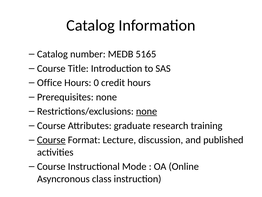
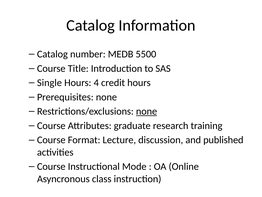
5165: 5165 -> 5500 (146, 54)
Office: Office -> Single (49, 83)
0: 0 -> 4 (96, 83)
Course underline: present -> none (51, 140)
